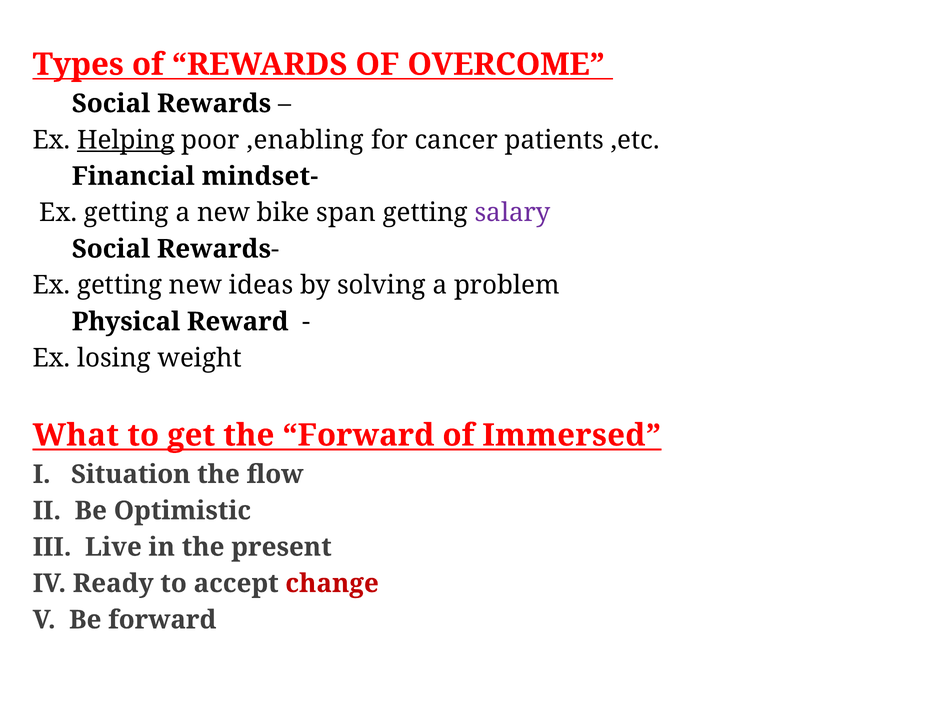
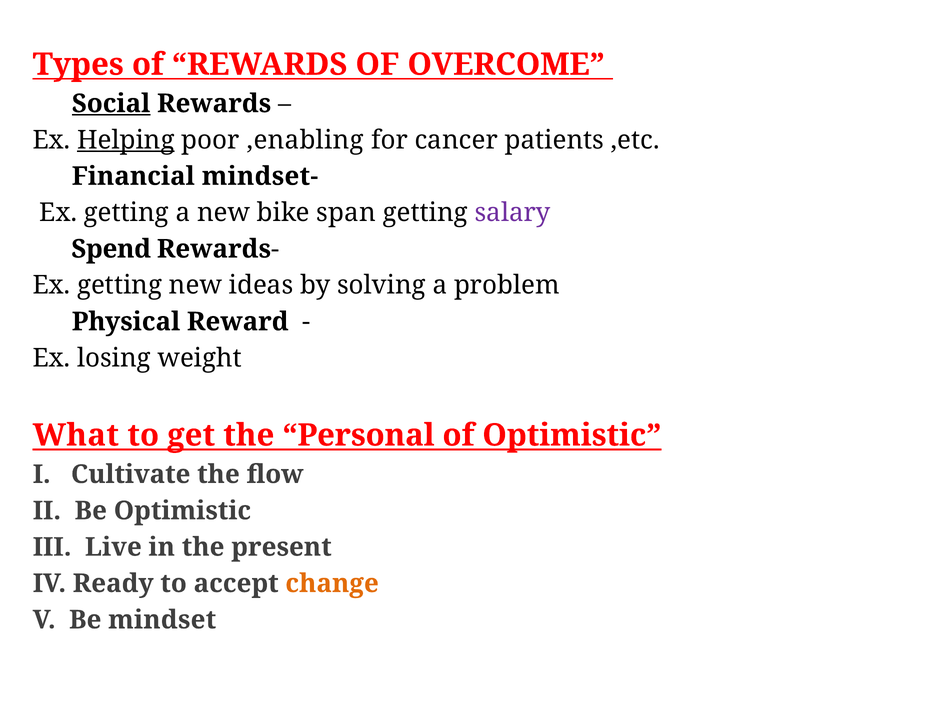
Social underline: none -> present (111, 104)
Social: Social -> Spend (111, 249)
the Forward: Forward -> Personal (358, 435)
of Immersed: Immersed -> Optimistic (572, 435)
Situation: Situation -> Cultivate (131, 474)
change colour: red -> orange (332, 583)
Be forward: forward -> mindset (162, 619)
